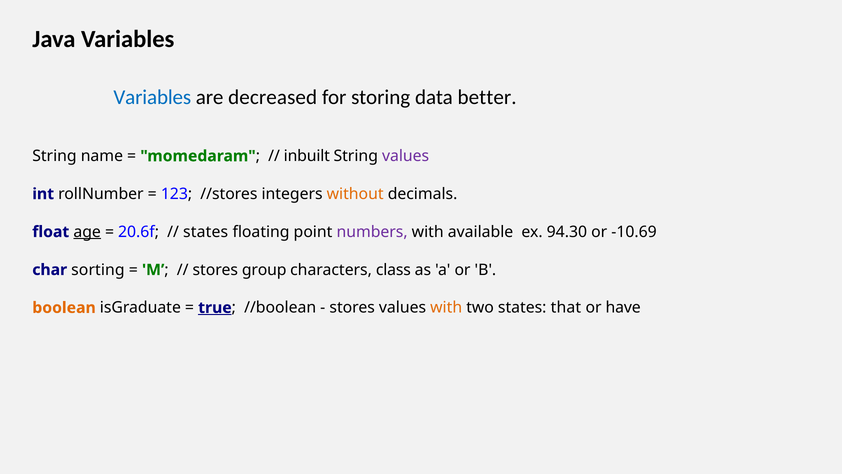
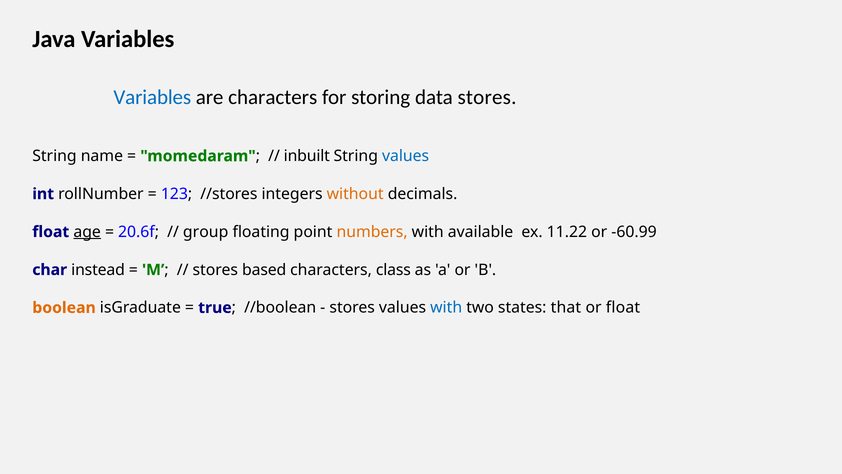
are decreased: decreased -> characters (273, 97)
data better: better -> stores (487, 97)
values colour: purple -> blue (406, 156)
states: states -> group (206, 232)
numbers colour: purple -> orange (372, 232)
94.30: 94.30 -> 11.22 (567, 232)
-10.69: -10.69 -> -60.99 (634, 232)
sorting: sorting -> instead (98, 270)
group: group -> based (264, 270)
true underline: present -> none (215, 308)
with colour: orange -> blue (446, 308)
or have: have -> float (623, 308)
